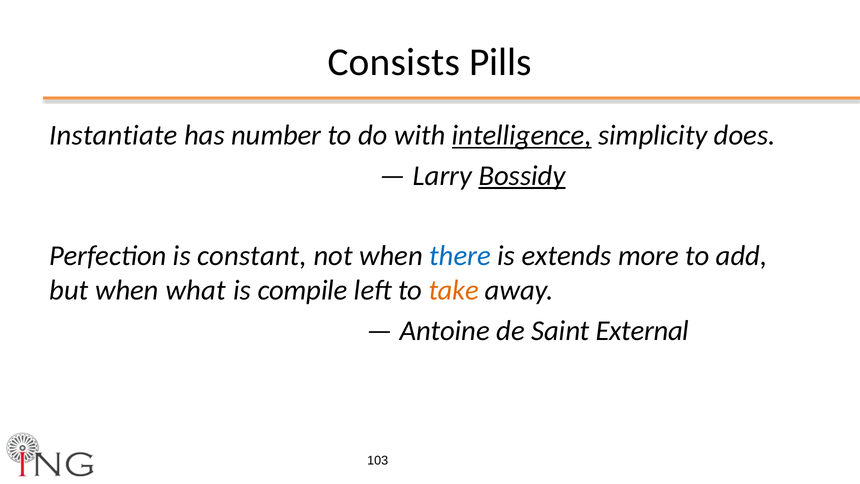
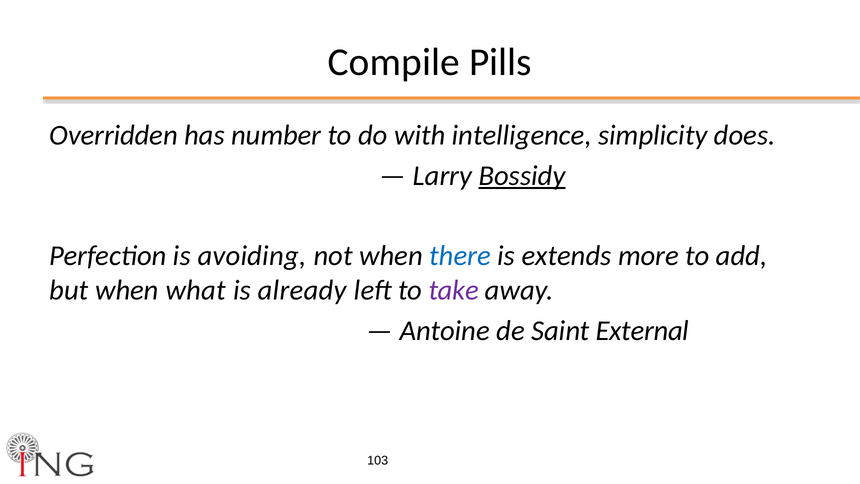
Consists: Consists -> Compile (394, 62)
Instantiate: Instantiate -> Overridden (114, 135)
intelligence underline: present -> none (522, 135)
constant: constant -> avoiding (252, 256)
compile: compile -> already (302, 290)
take colour: orange -> purple (454, 290)
